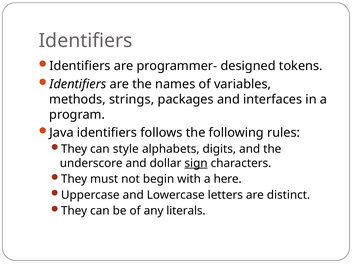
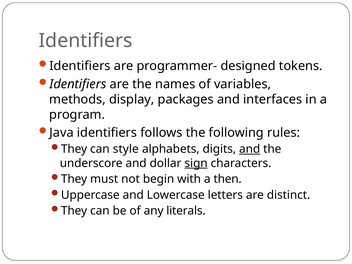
strings: strings -> display (132, 99)
and underline: none -> present (250, 149)
here: here -> then (228, 179)
